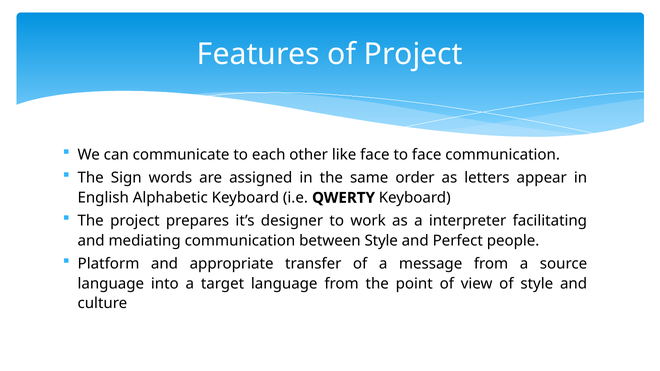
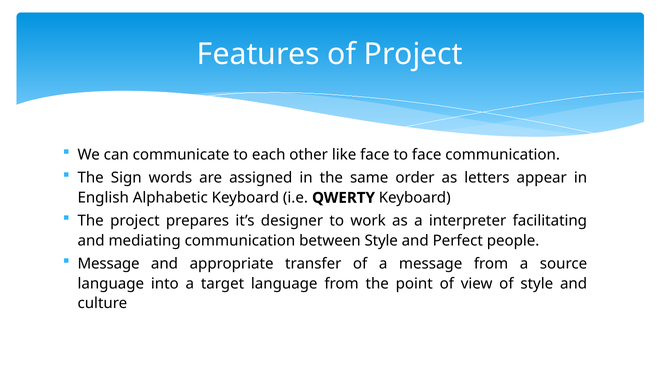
Platform: Platform -> Message (109, 264)
